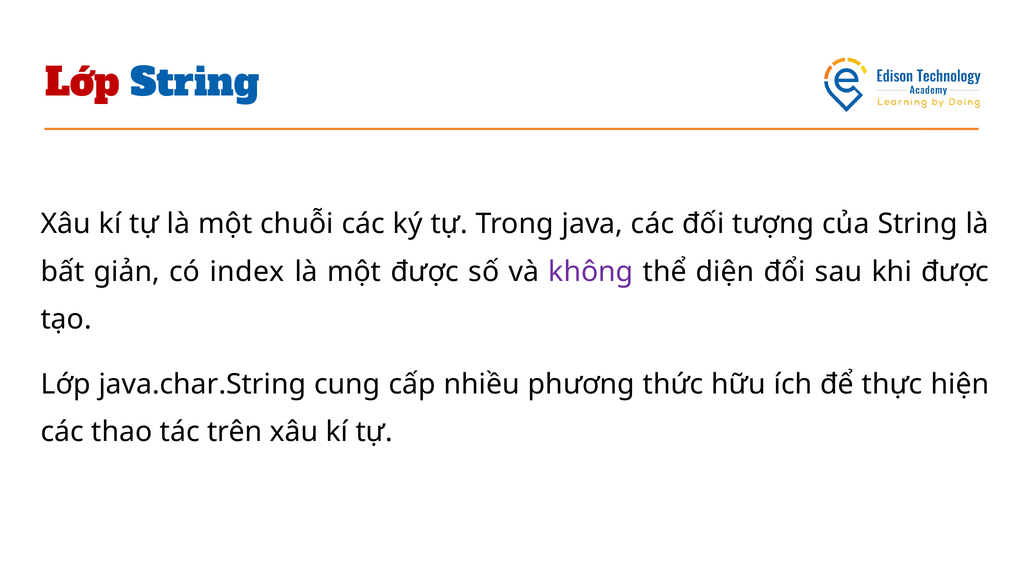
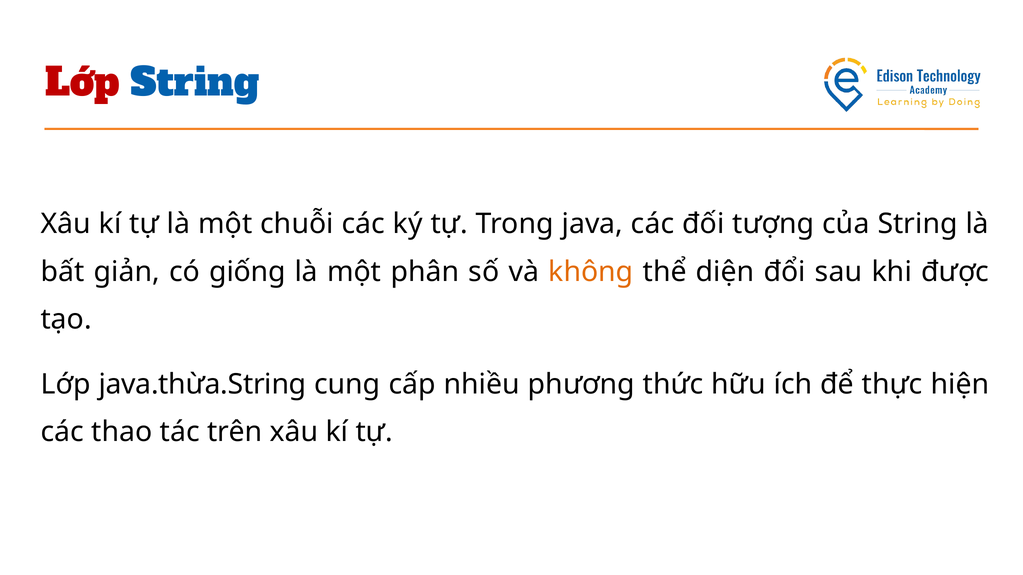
index: index -> giống (247, 272)
một được: được -> phân (425, 272)
không colour: purple -> orange (591, 272)
java.char.String: java.char.String -> java.thừa.String (202, 384)
